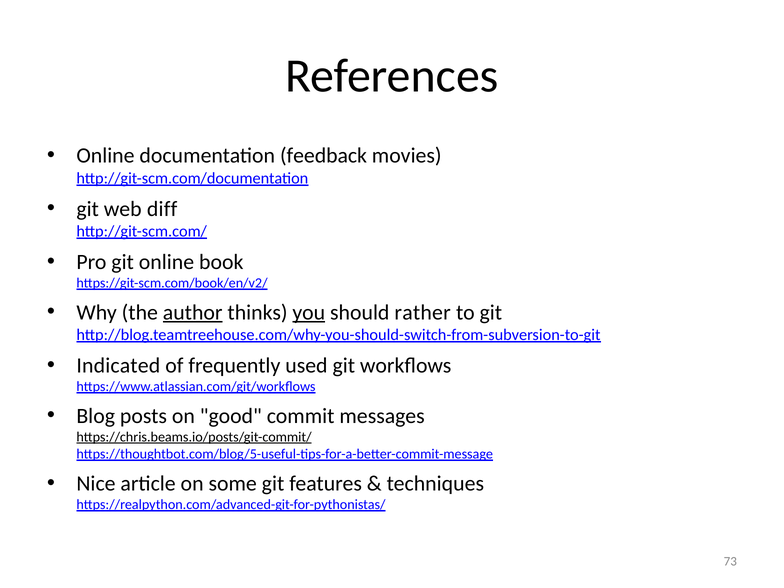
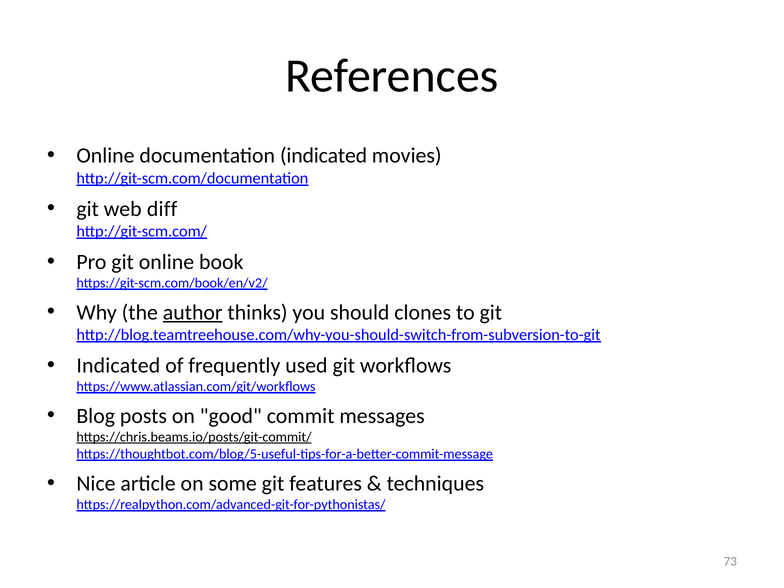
documentation feedback: feedback -> indicated (324, 156)
you underline: present -> none (309, 312)
rather: rather -> clones (423, 312)
